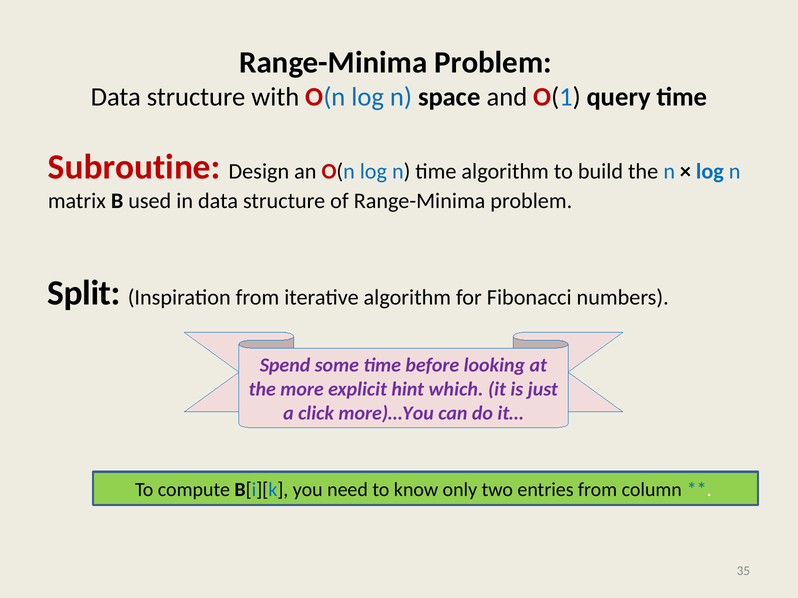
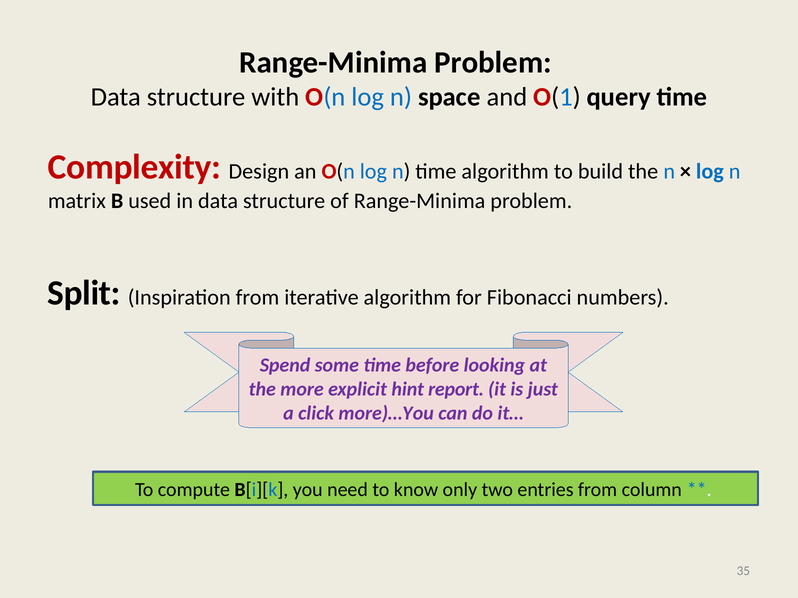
Subroutine: Subroutine -> Complexity (134, 167)
which: which -> report (456, 390)
